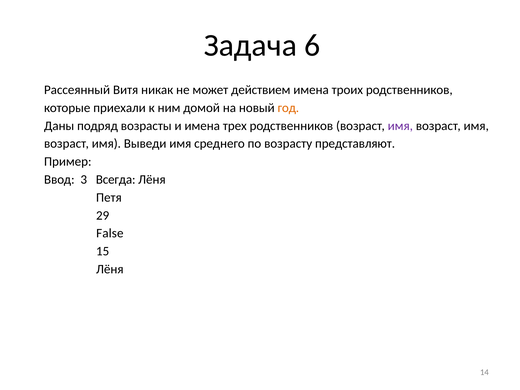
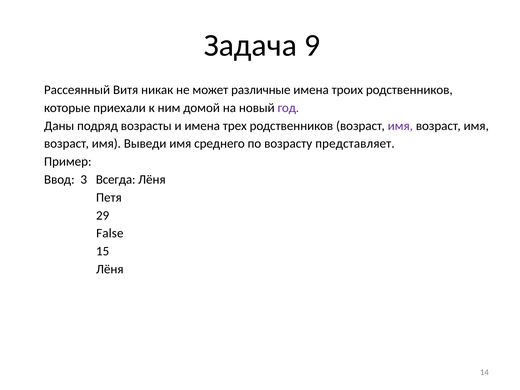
6: 6 -> 9 (312, 45)
действием: действием -> различные (261, 90)
год colour: orange -> purple (288, 108)
представляют: представляют -> представляет (355, 144)
